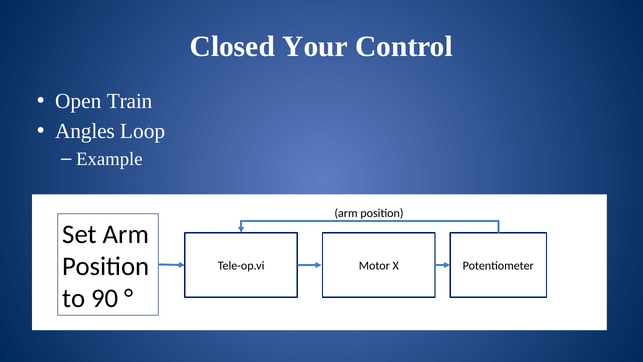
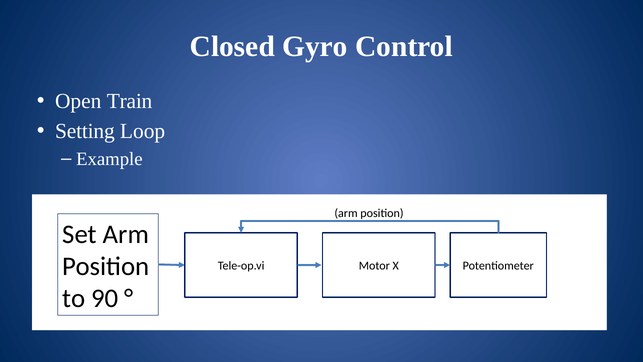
Your: Your -> Gyro (315, 47)
Angles: Angles -> Setting (85, 131)
